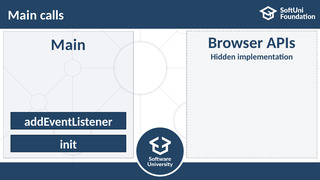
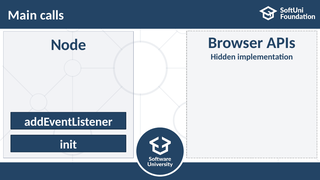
Main: Main -> Node (68, 45)
